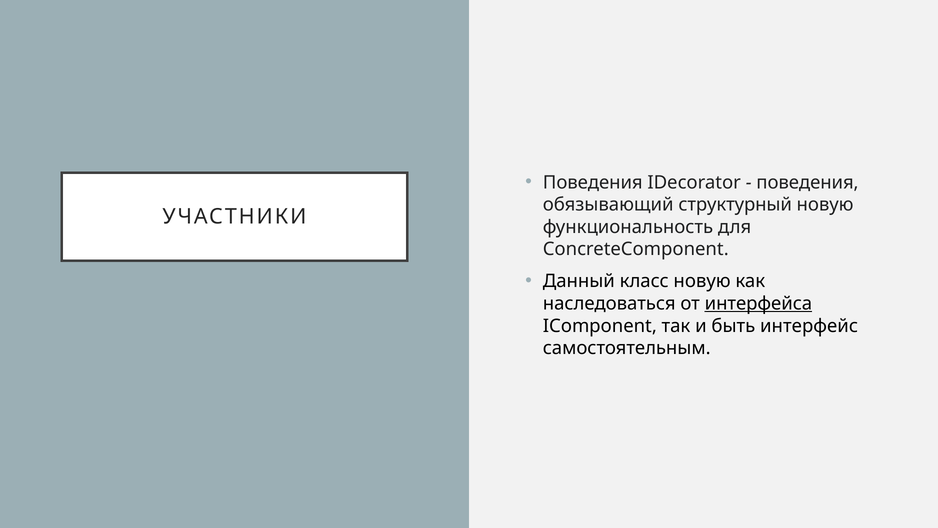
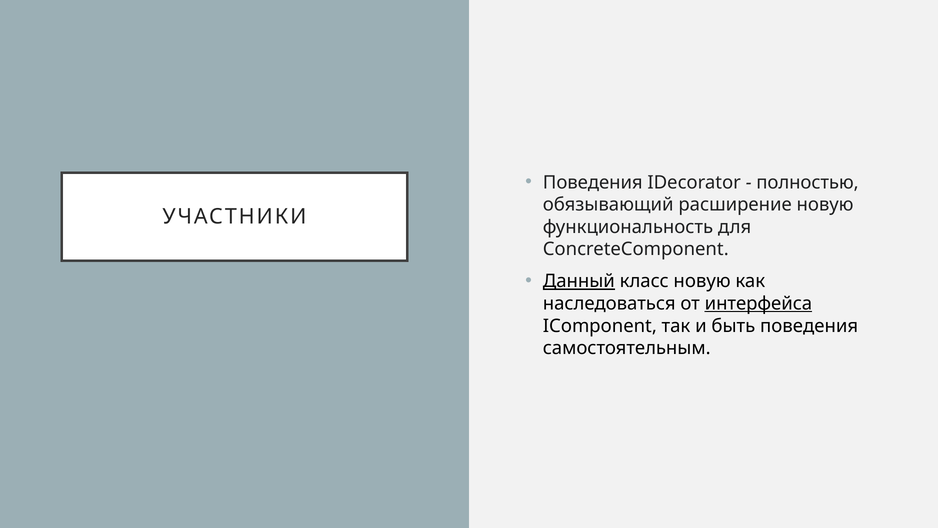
поведения: поведения -> полностью (807, 182)
структурный: структурный -> расширение (735, 205)
Данный underline: none -> present (579, 281)
быть интерфейс: интерфейс -> поведения (809, 326)
